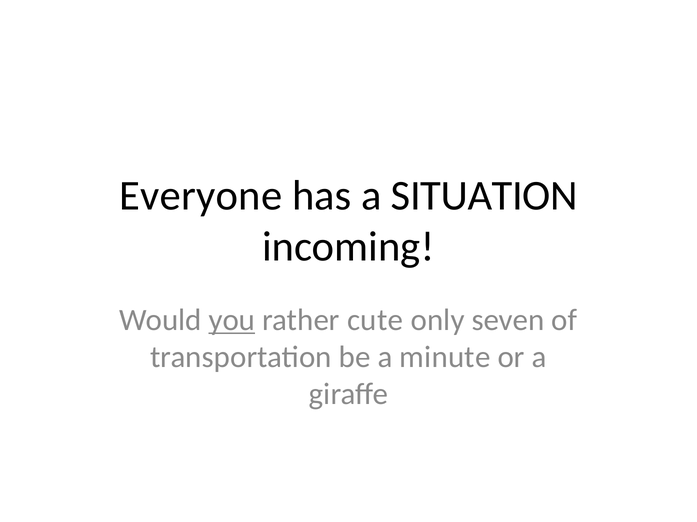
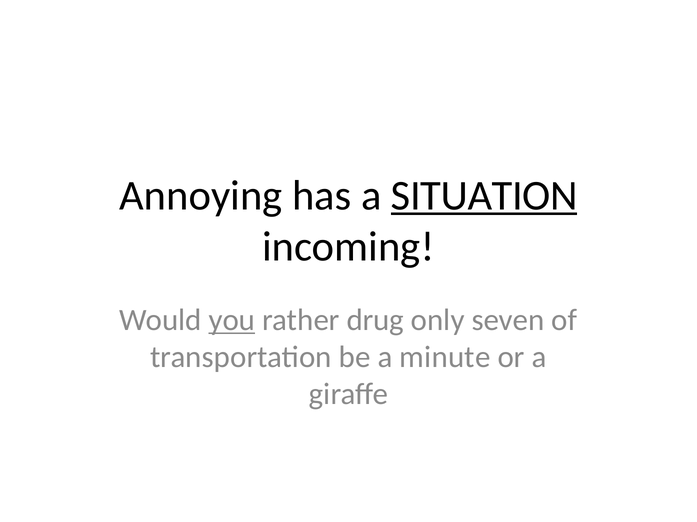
Everyone: Everyone -> Annoying (201, 196)
SITUATION underline: none -> present (484, 196)
cute: cute -> drug (375, 320)
